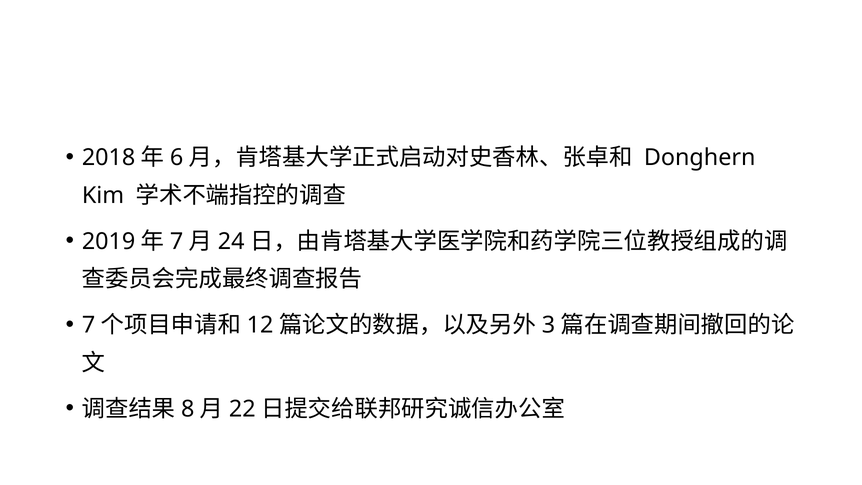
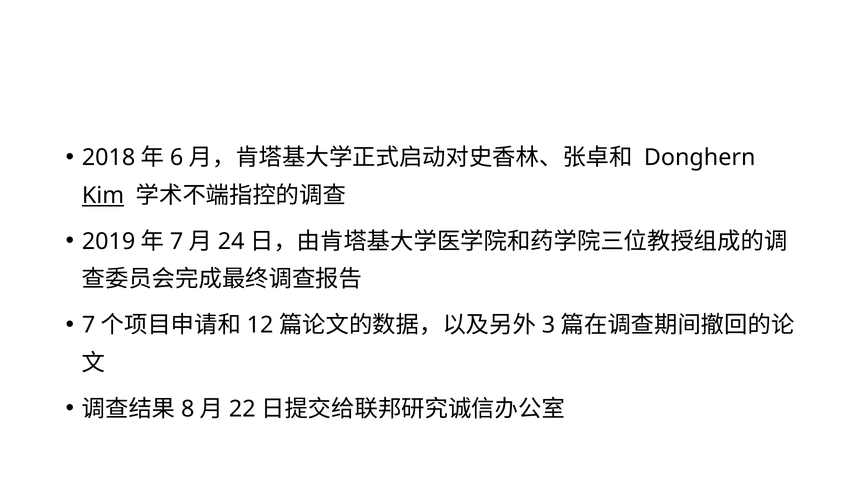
Kim underline: none -> present (103, 196)
